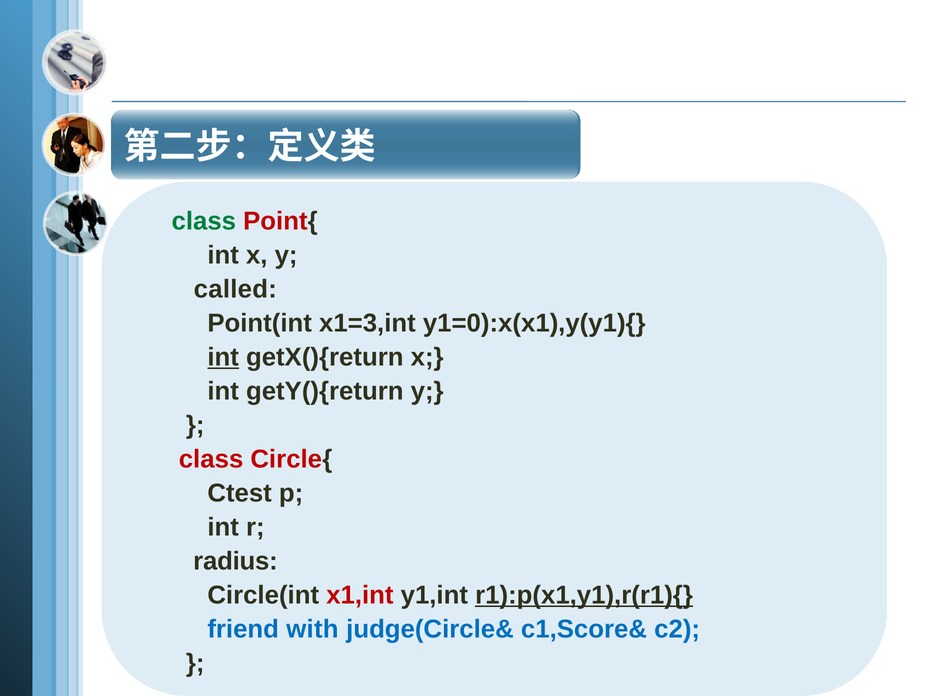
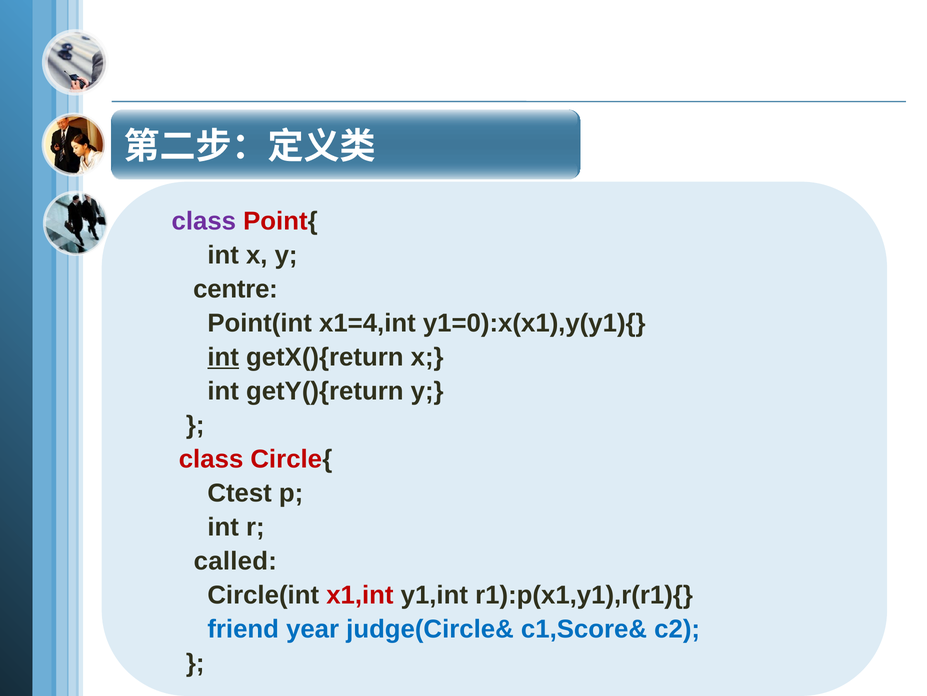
class colour: green -> purple (204, 221)
called: called -> centre (236, 289)
x1=3,int: x1=3,int -> x1=4,int (367, 323)
radius: radius -> called (235, 561)
r1):p(x1,y1),r(r1){ underline: present -> none (584, 595)
with: with -> year (313, 629)
